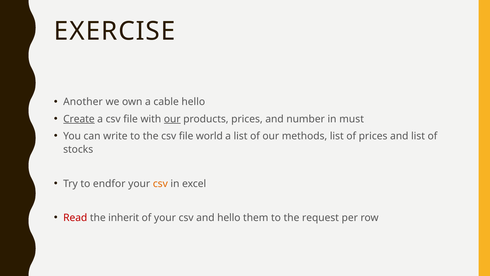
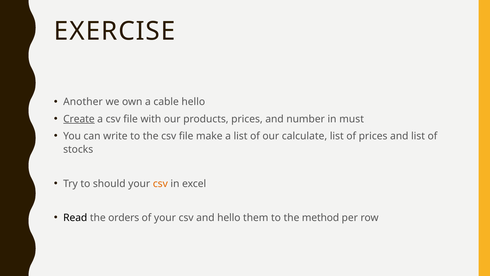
our underline: present -> none (172, 119)
world: world -> make (209, 136)
methods: methods -> calculate (305, 136)
endfor: endfor -> should (109, 183)
Read colour: red -> black (75, 218)
inherit: inherit -> orders (124, 218)
request: request -> method (321, 218)
